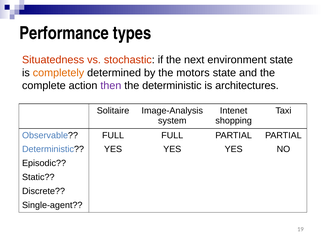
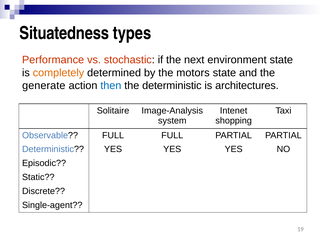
Performance: Performance -> Situatedness (64, 33)
Situatedness: Situatedness -> Performance (53, 60)
complete: complete -> generate (44, 86)
then colour: purple -> blue (111, 86)
